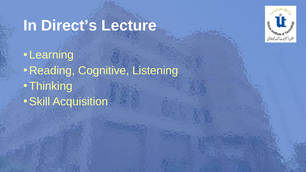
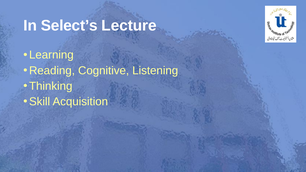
Direct’s: Direct’s -> Select’s (69, 26)
